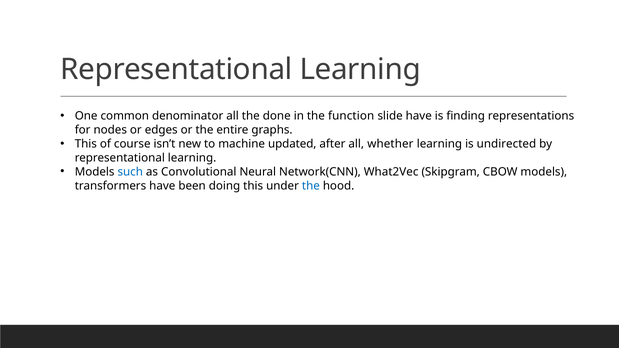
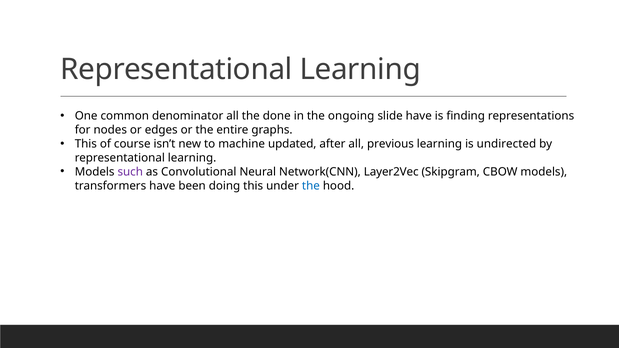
function: function -> ongoing (351, 116)
whether: whether -> previous (390, 144)
such colour: blue -> purple (130, 172)
What2Vec: What2Vec -> Layer2Vec (391, 172)
